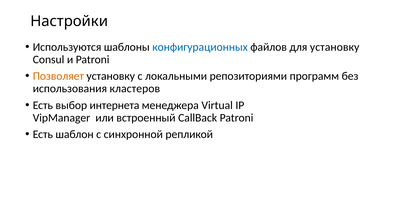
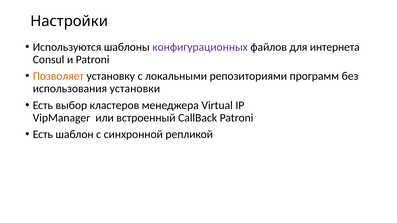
конфигурационных colour: blue -> purple (200, 47)
для установку: установку -> интернета (335, 47)
кластеров: кластеров -> установки (135, 89)
интернета: интернета -> кластеров (114, 105)
